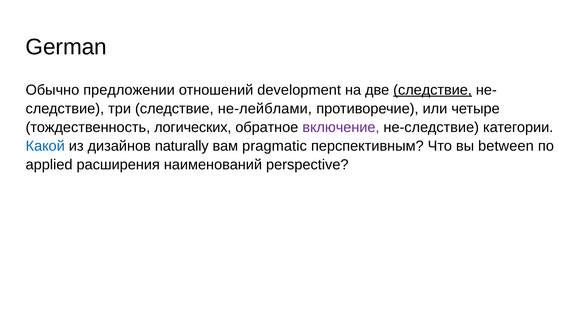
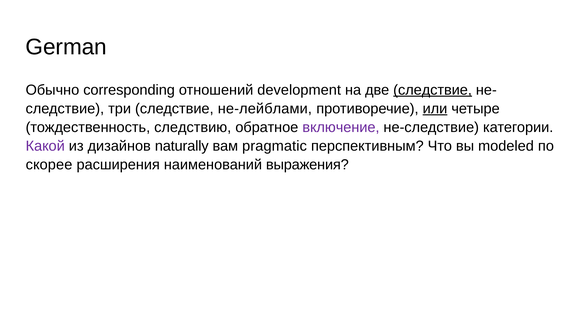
предложении: предложении -> corresponding (129, 90)
или underline: none -> present (435, 109)
логических: логических -> следствию (193, 127)
Какой colour: blue -> purple (45, 146)
between: between -> modeled (506, 146)
applied: applied -> скорее (49, 165)
perspective: perspective -> выражения (307, 165)
